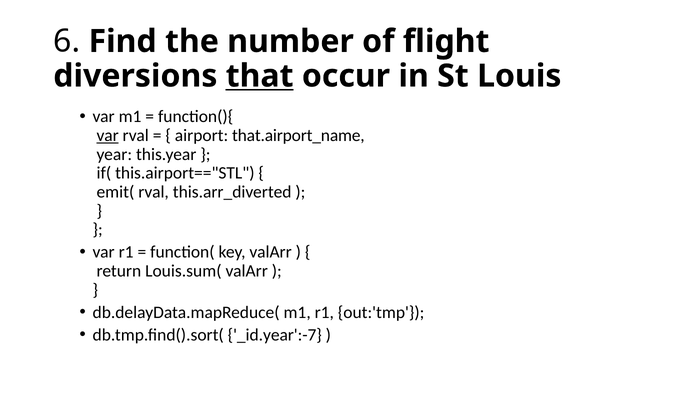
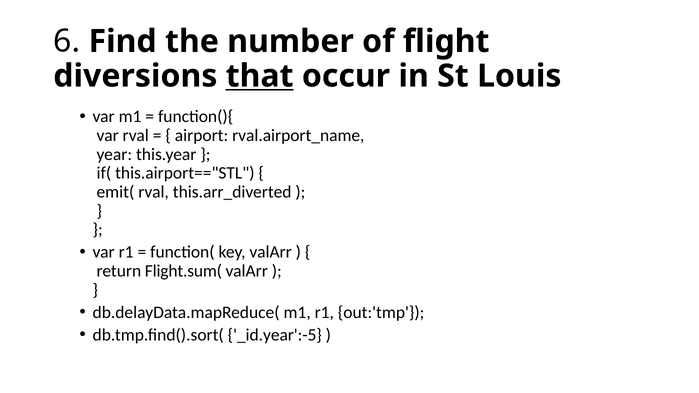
var underline: present -> none (108, 135)
that.airport_name: that.airport_name -> rval.airport_name (298, 135)
Louis.sum(: Louis.sum( -> Flight.sum( (183, 271)
_id.year':-7: _id.year':-7 -> _id.year':-5 (275, 335)
